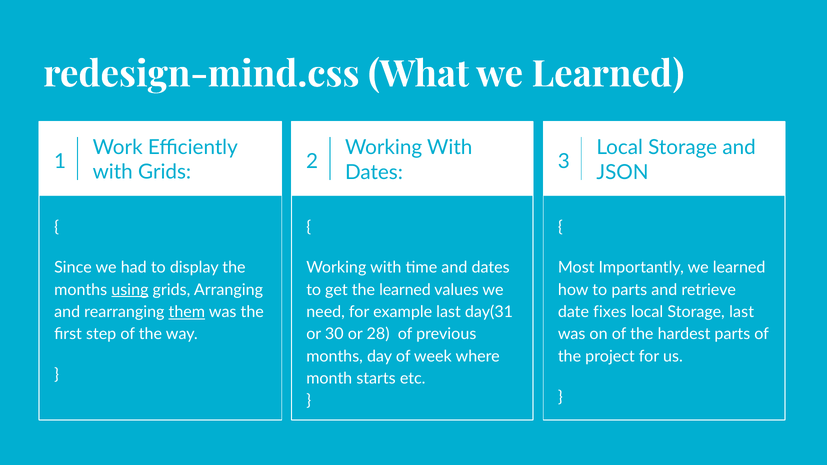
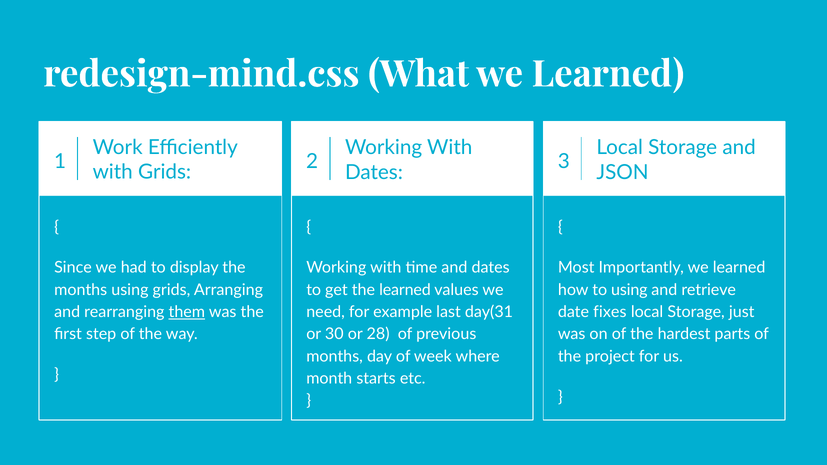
using underline: present -> none (130, 290)
to parts: parts -> using (629, 290)
Storage last: last -> just (742, 312)
